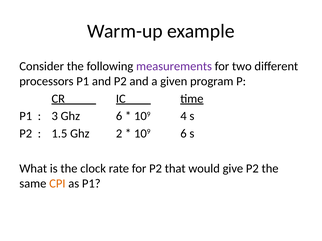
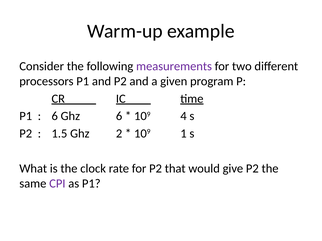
3: 3 -> 6 (55, 116)
109 6: 6 -> 1 (183, 134)
CPI colour: orange -> purple (57, 184)
